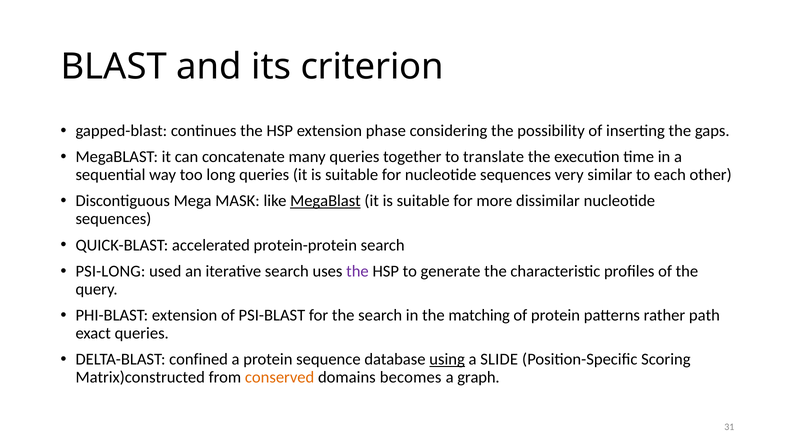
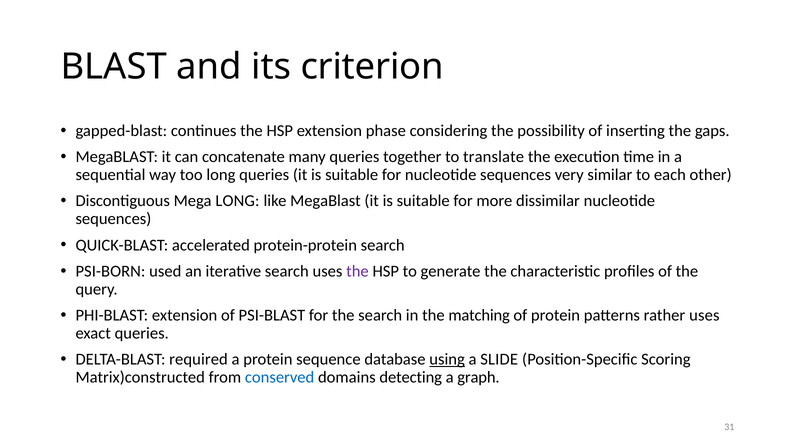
Mega MASK: MASK -> LONG (237, 201)
MegaBlast underline: present -> none (325, 201)
PSI-LONG: PSI-LONG -> PSI-BORN (110, 271)
rather path: path -> uses (704, 315)
confined: confined -> required (199, 359)
conserved colour: orange -> blue (280, 377)
becomes: becomes -> detecting (411, 377)
